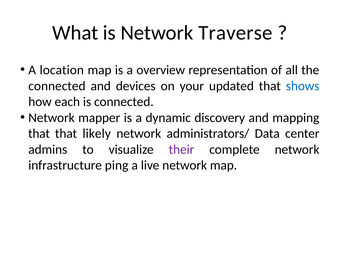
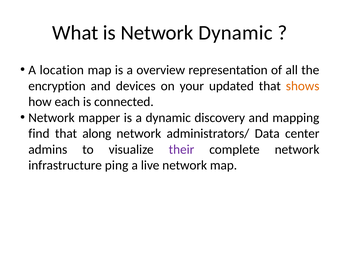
Network Traverse: Traverse -> Dynamic (235, 33)
connected: connected -> encryption (57, 86)
shows colour: blue -> orange (303, 86)
that: that -> find (39, 134)
likely: likely -> along (97, 134)
